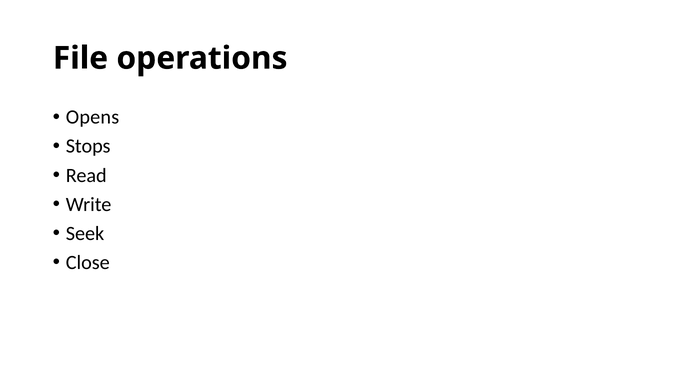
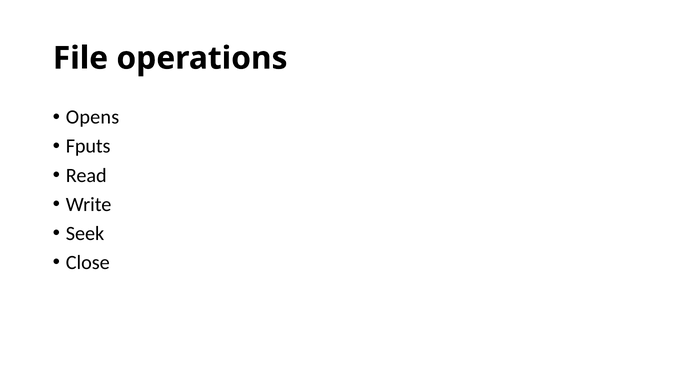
Stops: Stops -> Fputs (88, 146)
